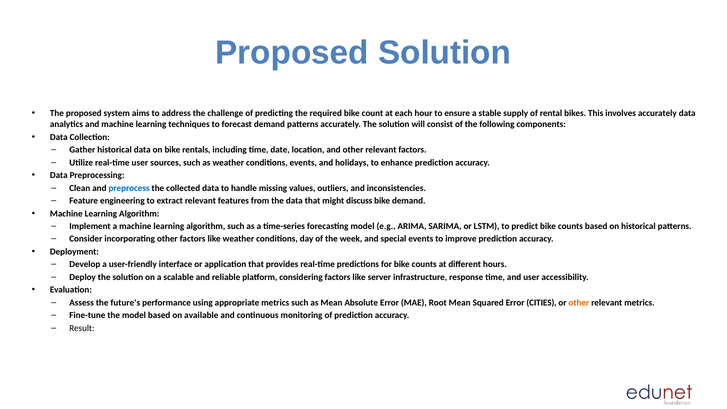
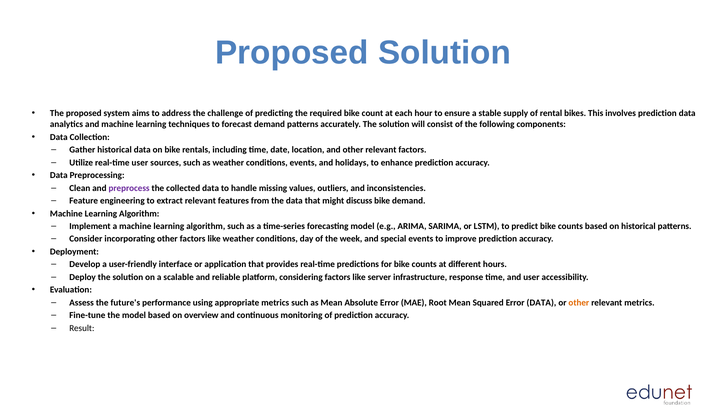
involves accurately: accurately -> prediction (657, 113)
preprocess colour: blue -> purple (129, 188)
Error CITIES: CITIES -> DATA (541, 303)
available: available -> overview (201, 315)
